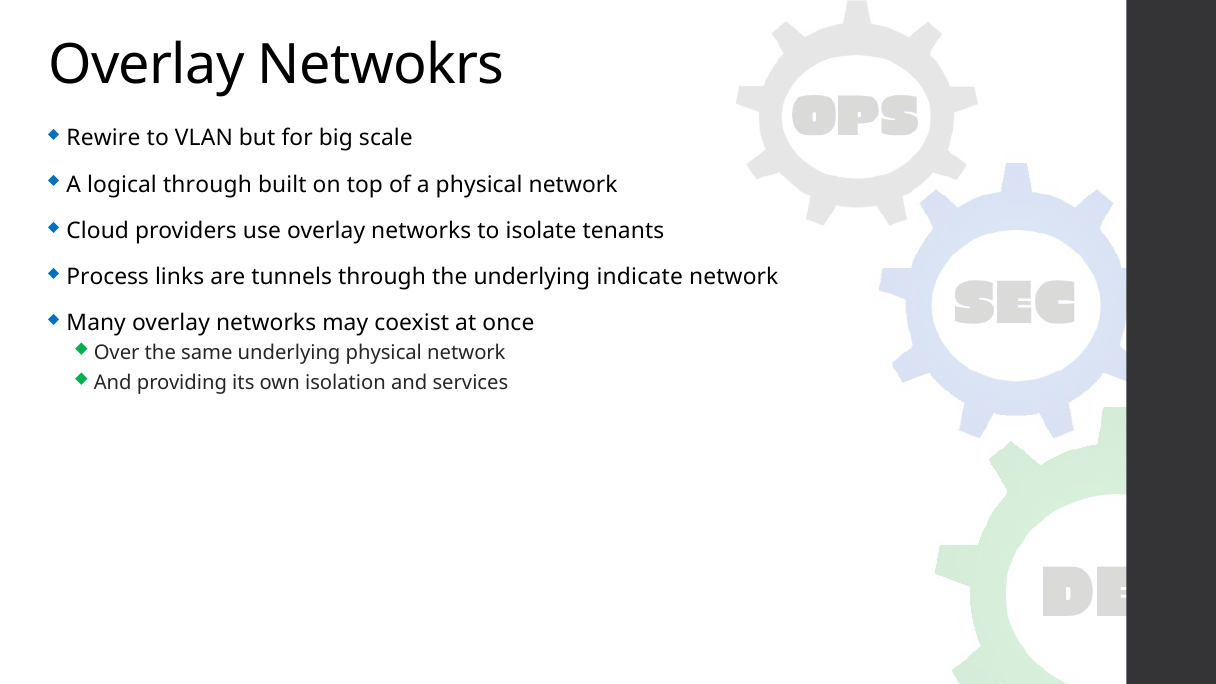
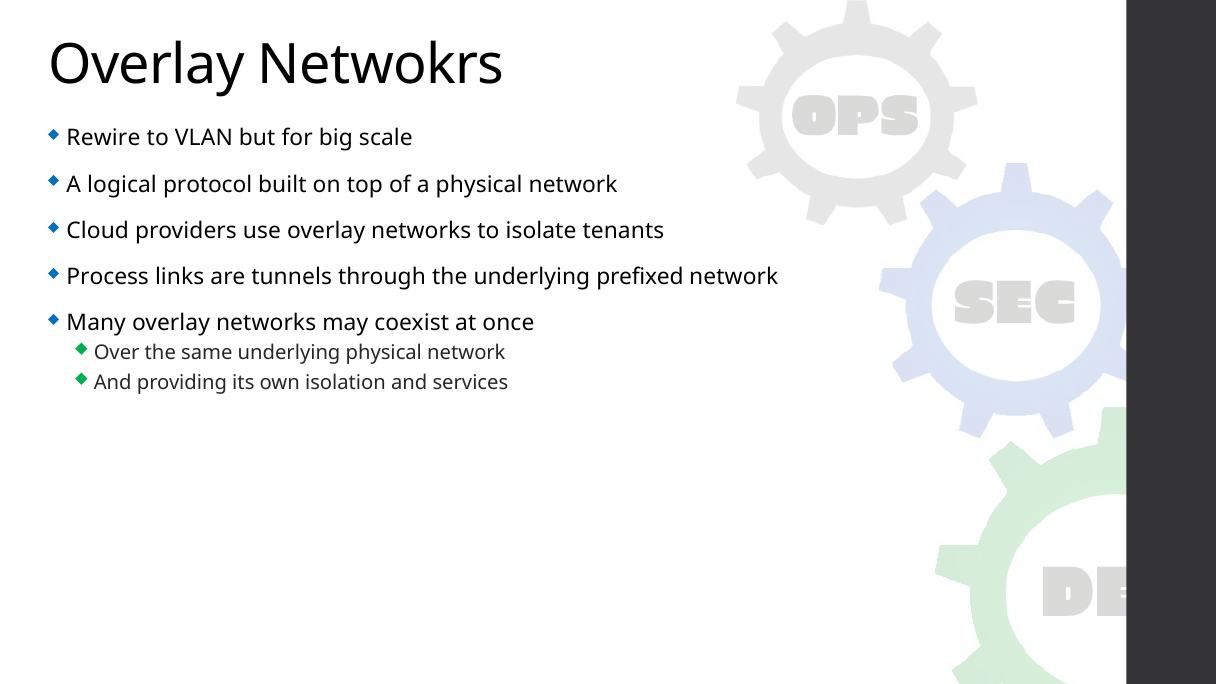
logical through: through -> protocol (208, 185)
indicate: indicate -> prefixed (640, 277)
